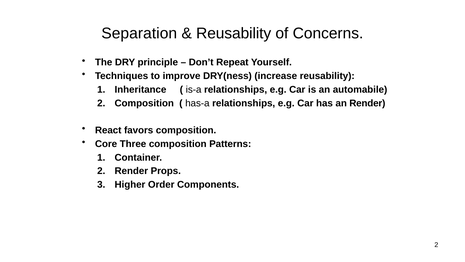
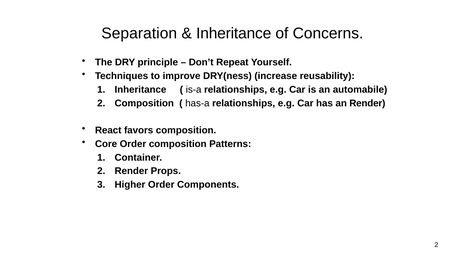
Reusability: Reusability -> Inheritance (234, 33)
Core Three: Three -> Order (133, 144)
